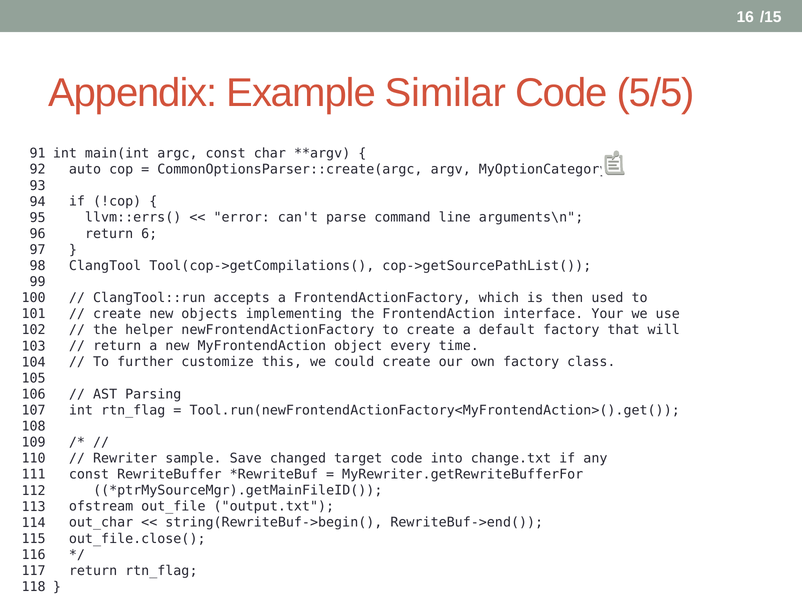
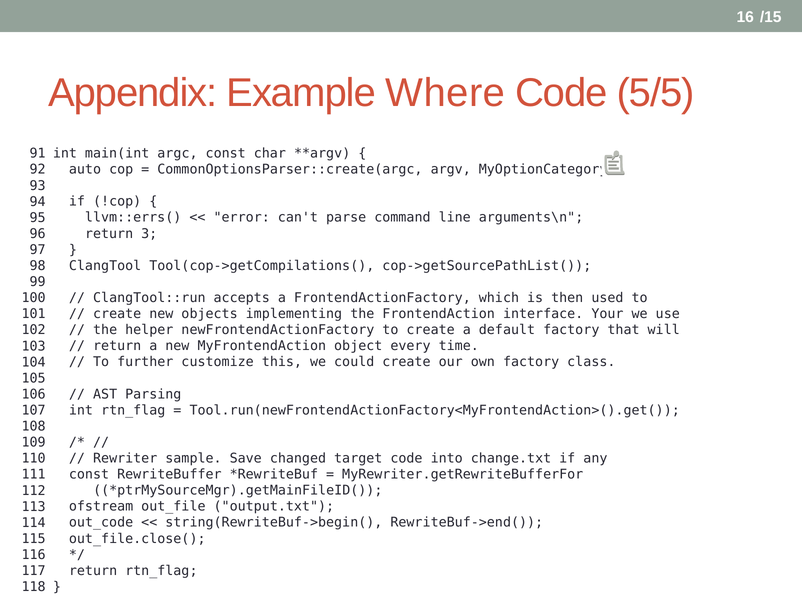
Similar: Similar -> Where (445, 93)
6: 6 -> 3 (149, 233)
out_char: out_char -> out_code (101, 522)
